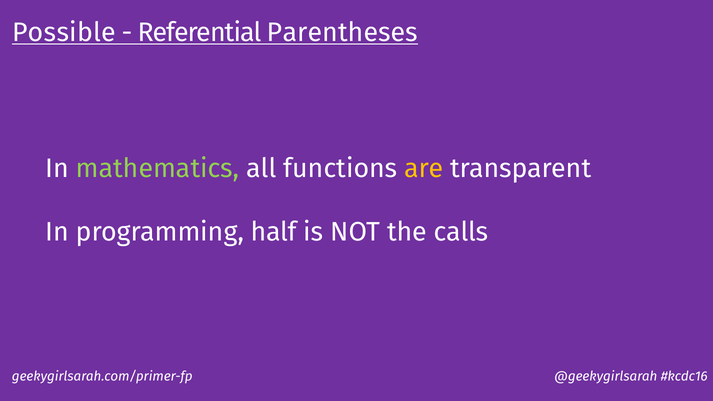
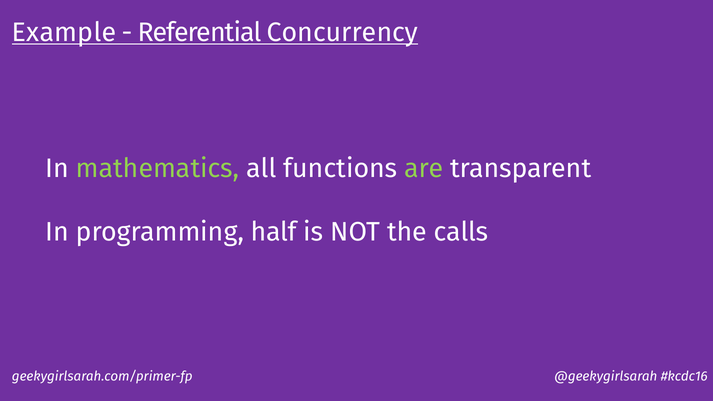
Possible: Possible -> Example (64, 33)
Parentheses: Parentheses -> Concurrency (342, 33)
are colour: yellow -> light green (424, 169)
